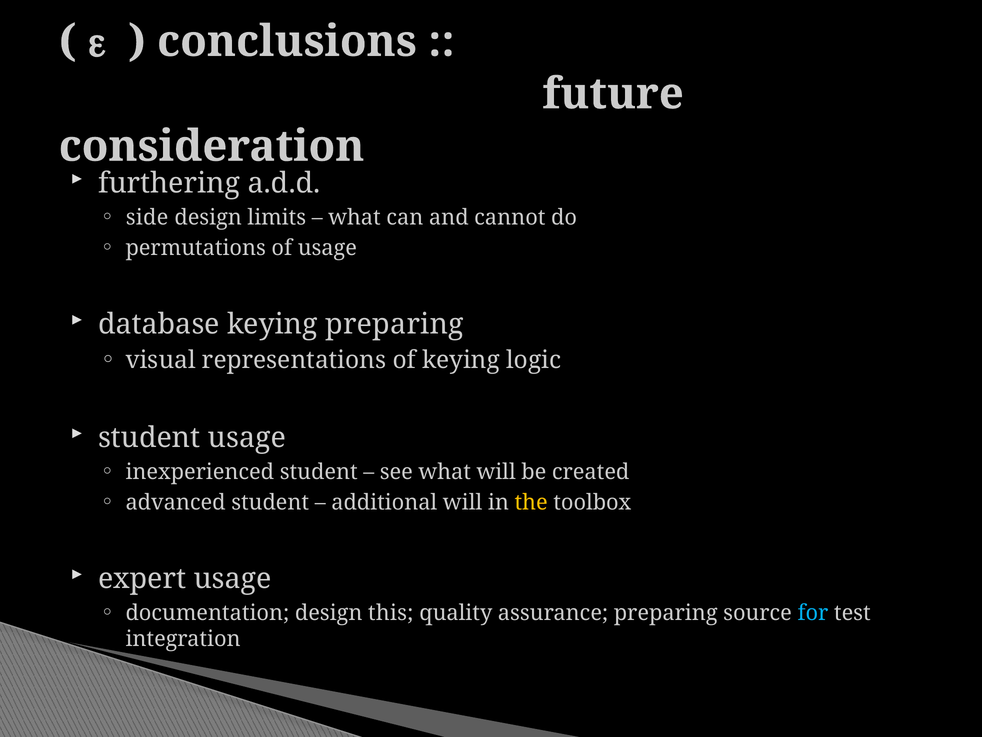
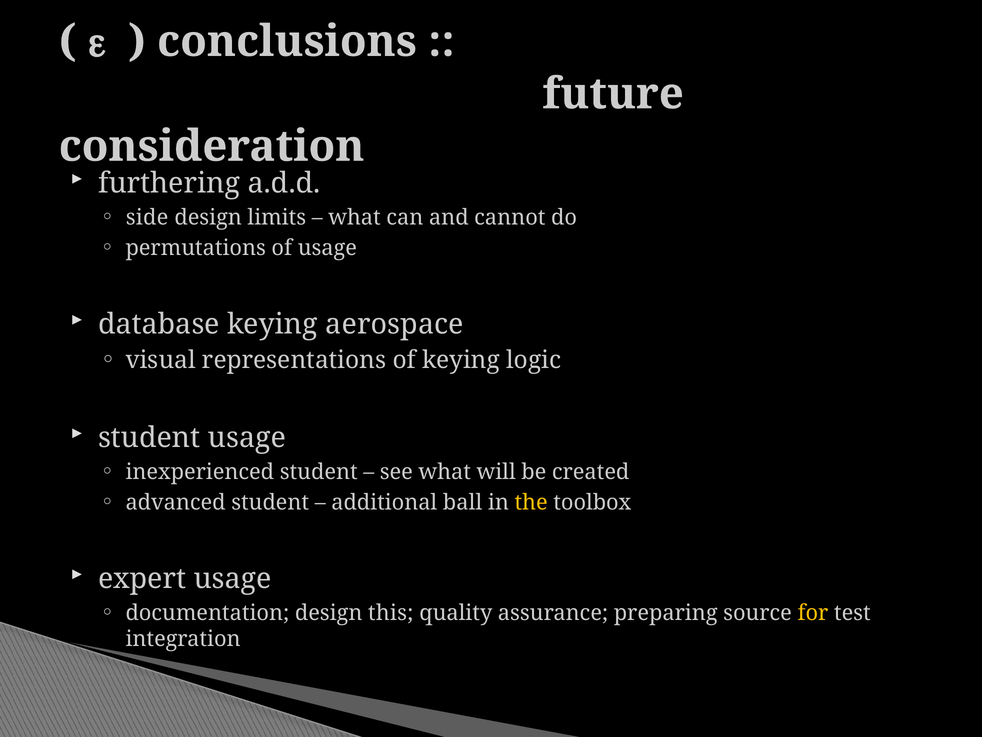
keying preparing: preparing -> aerospace (395, 324)
additional will: will -> ball (463, 502)
for colour: light blue -> yellow (813, 612)
